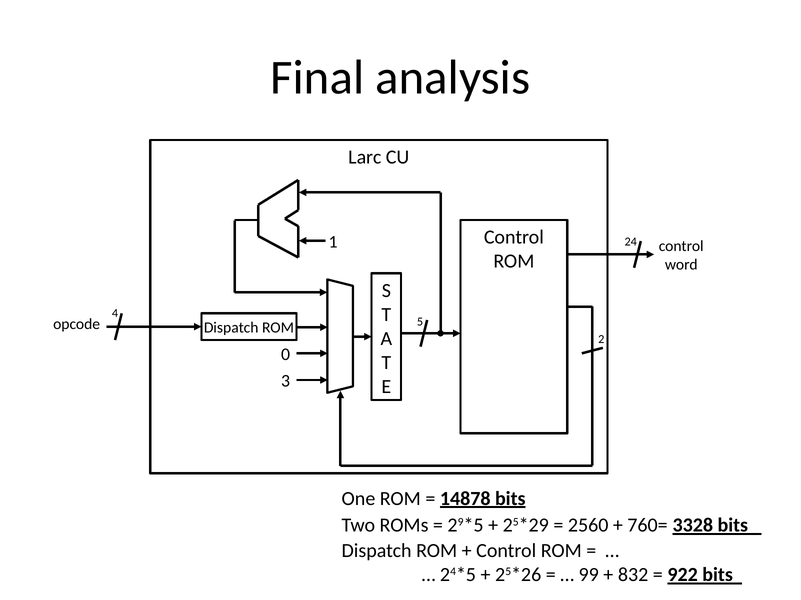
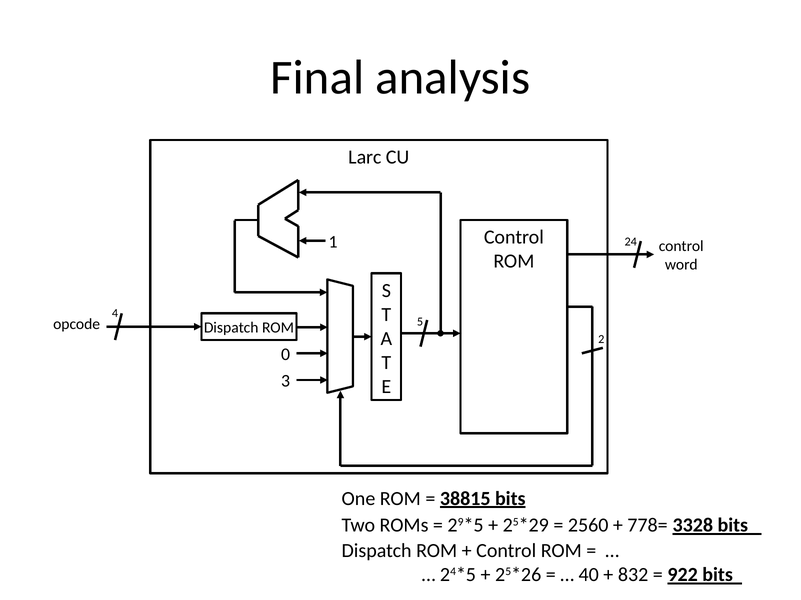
14878: 14878 -> 38815 (465, 499)
760=: 760= -> 778= (648, 526)
99: 99 -> 40 (589, 575)
